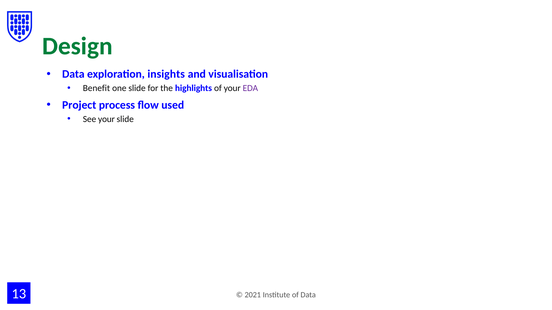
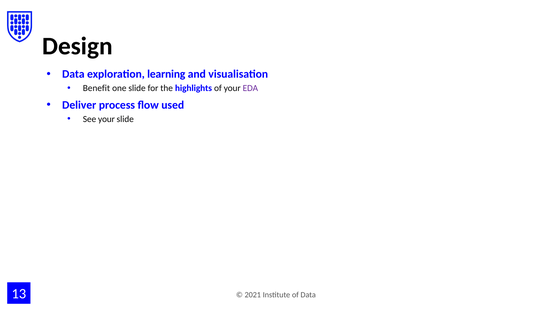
Design colour: green -> black (77, 46)
insights: insights -> learning (166, 74)
Project: Project -> Deliver (79, 105)
